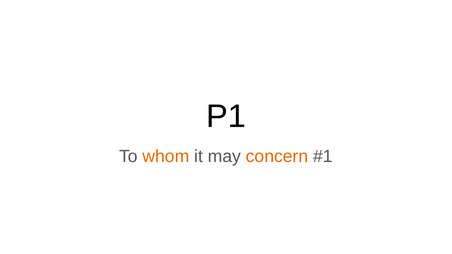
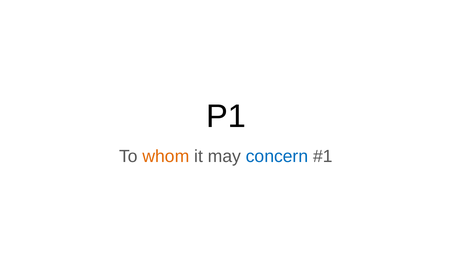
concern colour: orange -> blue (277, 156)
